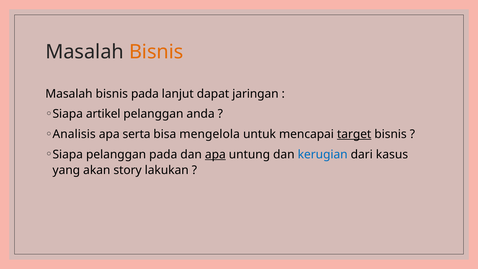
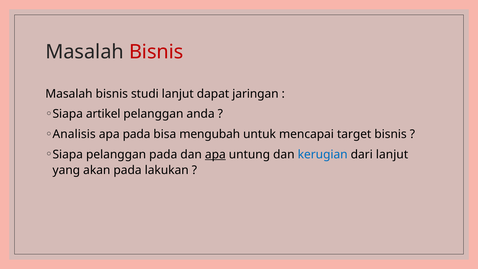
Bisnis colour: orange -> red (156, 52)
bisnis pada: pada -> studi (145, 94)
apa serta: serta -> pada (137, 134)
mengelola: mengelola -> mengubah (210, 134)
target underline: present -> none (354, 134)
dari kasus: kasus -> lanjut (392, 154)
akan story: story -> pada (128, 170)
